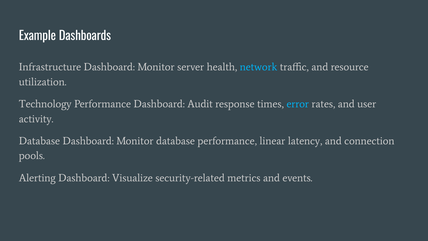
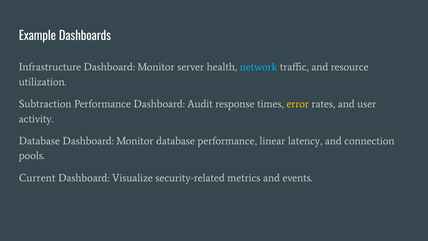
Technology: Technology -> Subtraction (45, 104)
error colour: light blue -> yellow (298, 104)
Alerting: Alerting -> Current (37, 178)
